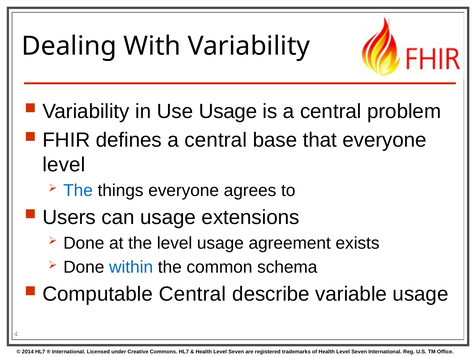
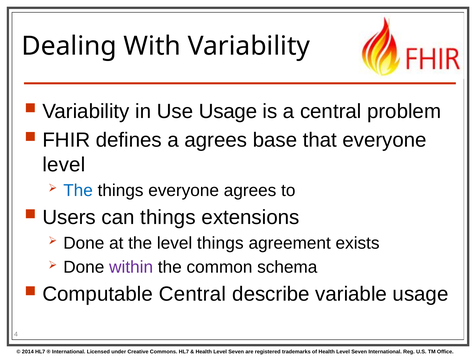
defines a central: central -> agrees (216, 140)
can usage: usage -> things (168, 217)
level usage: usage -> things (220, 243)
within colour: blue -> purple (131, 267)
